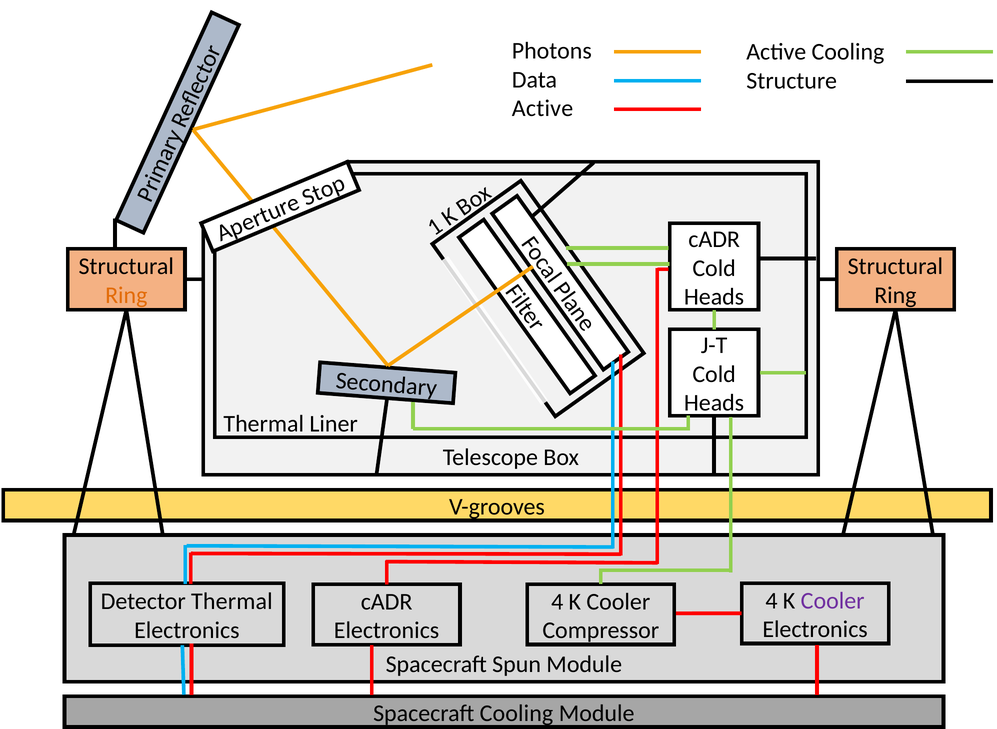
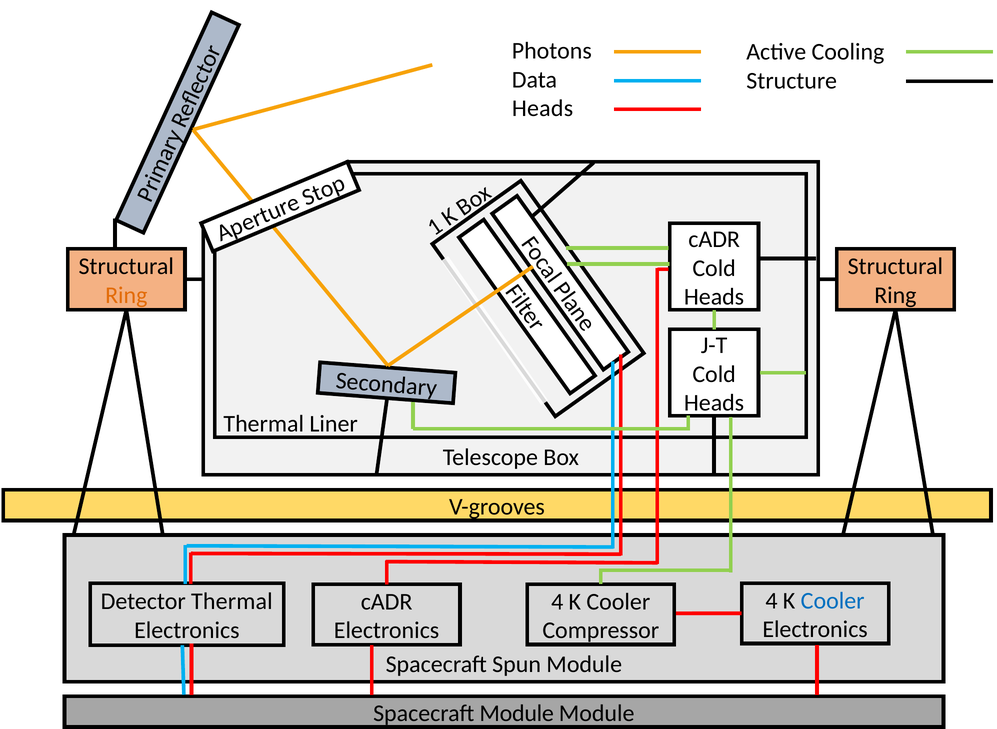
Active: Active -> Heads (543, 109)
Cooler colour: purple -> blue (833, 600)
Spacecraft Cooling: Cooling -> Module (517, 713)
